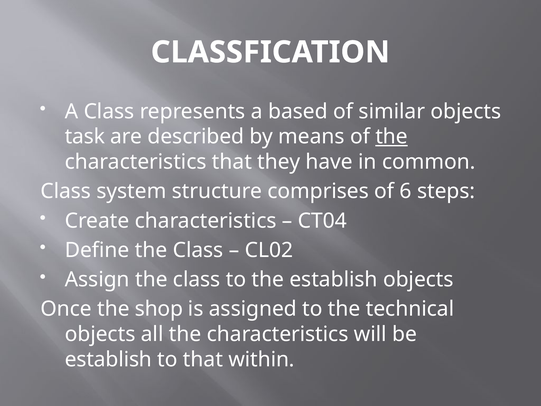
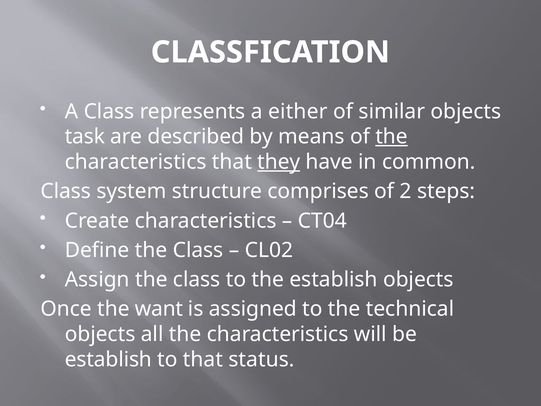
based: based -> either (298, 111)
they underline: none -> present (279, 162)
6: 6 -> 2 (406, 191)
shop: shop -> want (159, 309)
within: within -> status (261, 359)
